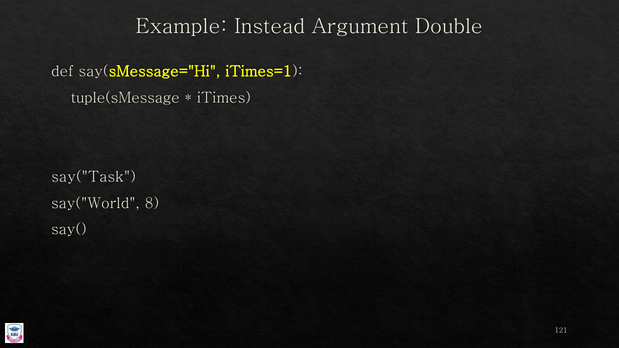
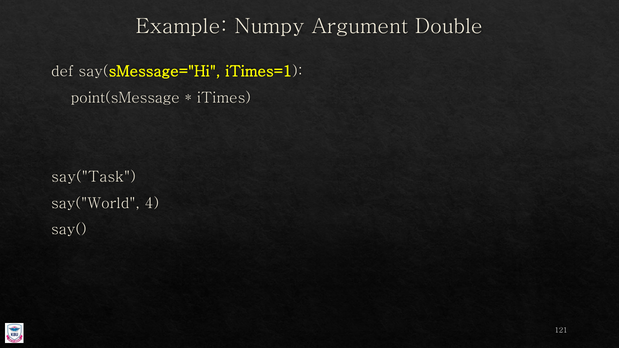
Instead: Instead -> Numpy (269, 26)
tuple(sMessage: tuple(sMessage -> point(sMessage (125, 98)
8: 8 -> 4 (152, 203)
